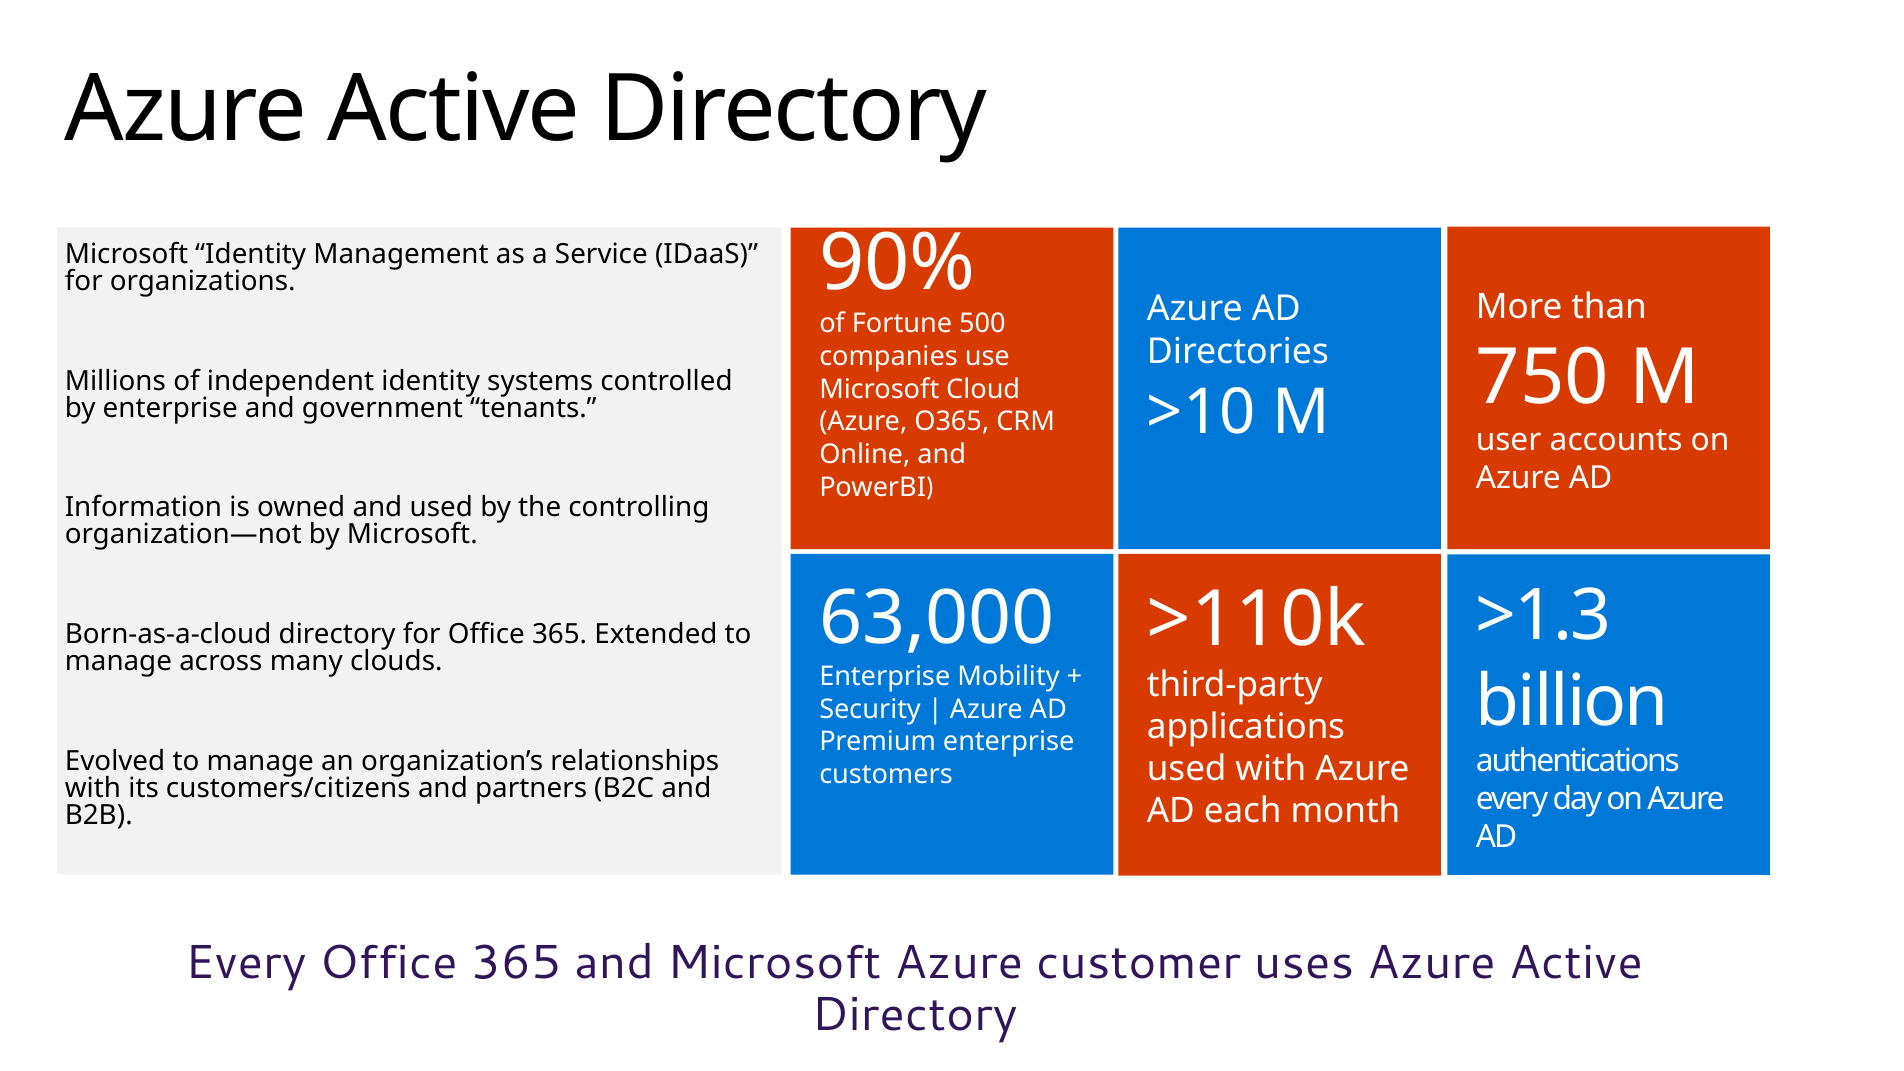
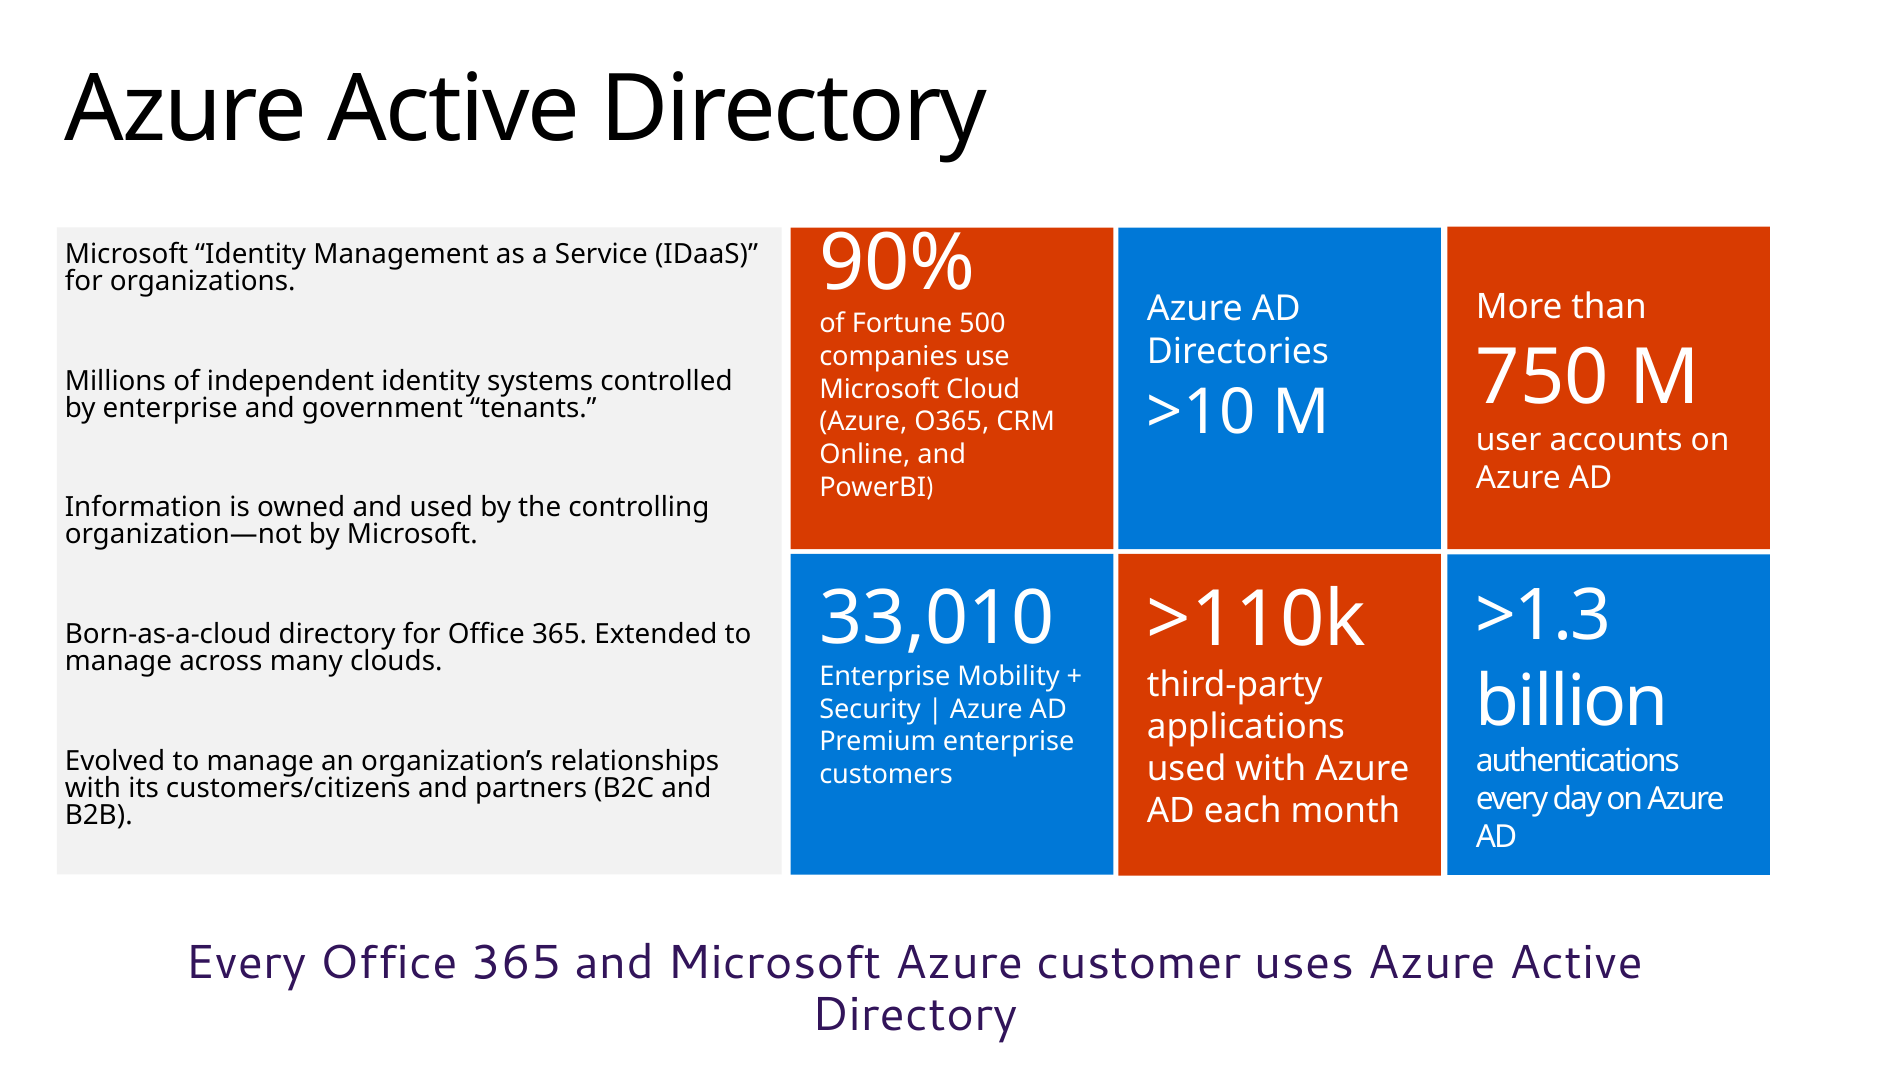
63,000: 63,000 -> 33,010 (937, 619)
